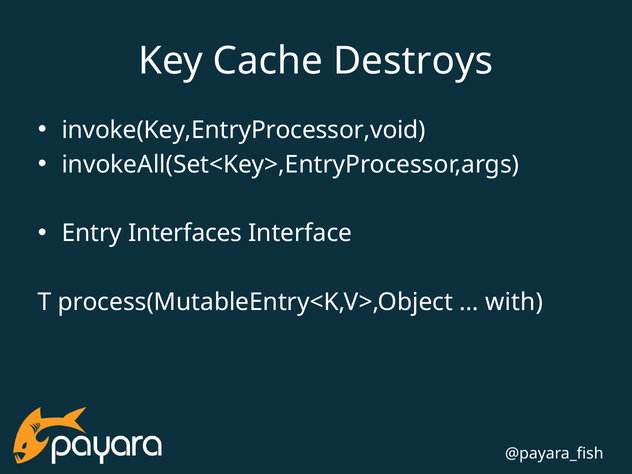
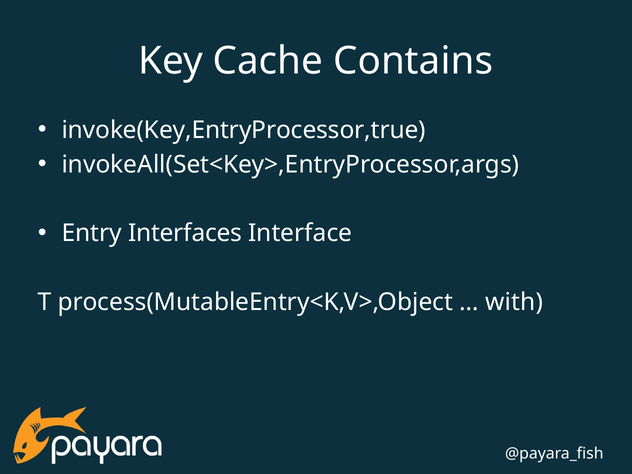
Destroys: Destroys -> Contains (413, 61)
invoke(Key,EntryProcessor,void: invoke(Key,EntryProcessor,void -> invoke(Key,EntryProcessor,true (244, 130)
